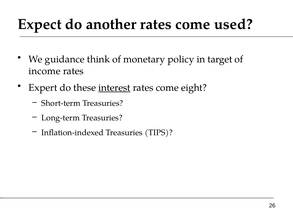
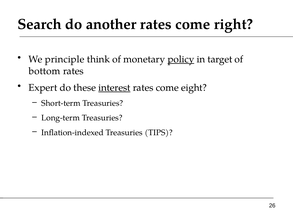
Expect: Expect -> Search (40, 24)
used: used -> right (234, 24)
guidance: guidance -> principle (65, 59)
policy underline: none -> present (181, 59)
income: income -> bottom (45, 71)
